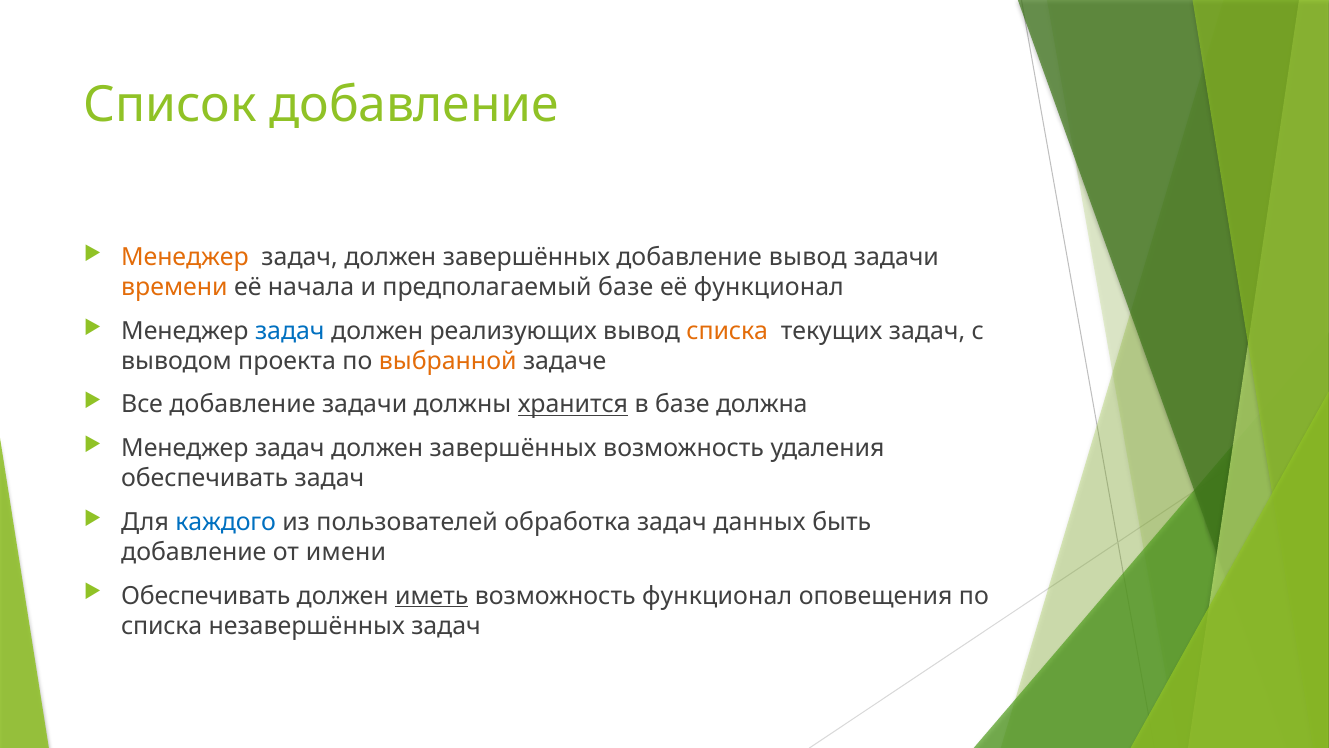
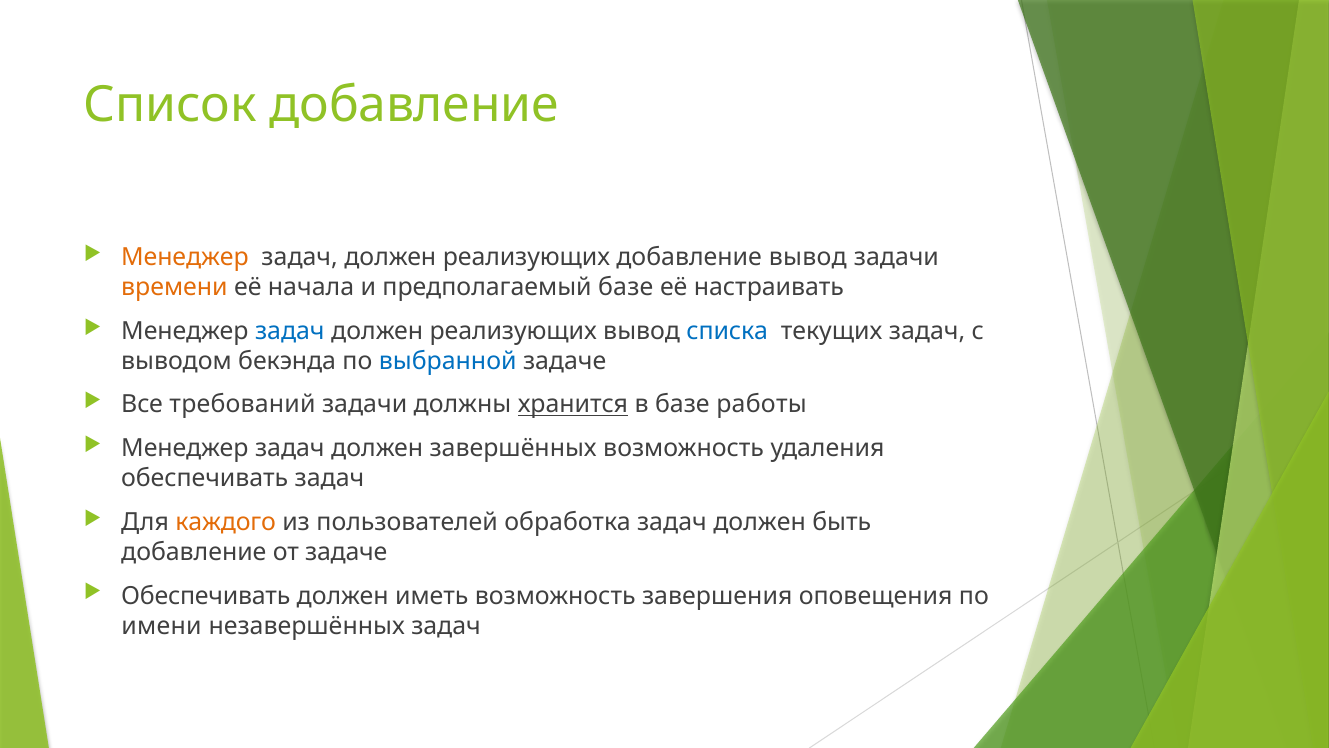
завершённых: завершённых -> реализующих (526, 257)
её функционал: функционал -> настраивать (769, 287)
списка colour: orange -> blue (727, 331)
проекта: проекта -> бекэнда (287, 361)
выбранной colour: orange -> blue (448, 361)
Все добавление: добавление -> требований (242, 405)
должна: должна -> работы (762, 405)
каждого colour: blue -> orange (226, 522)
обработка задач данных: данных -> должен (760, 522)
от имени: имени -> задаче (346, 552)
иметь underline: present -> none (432, 596)
возможность функционал: функционал -> завершения (717, 596)
списка: списка -> имени (162, 625)
